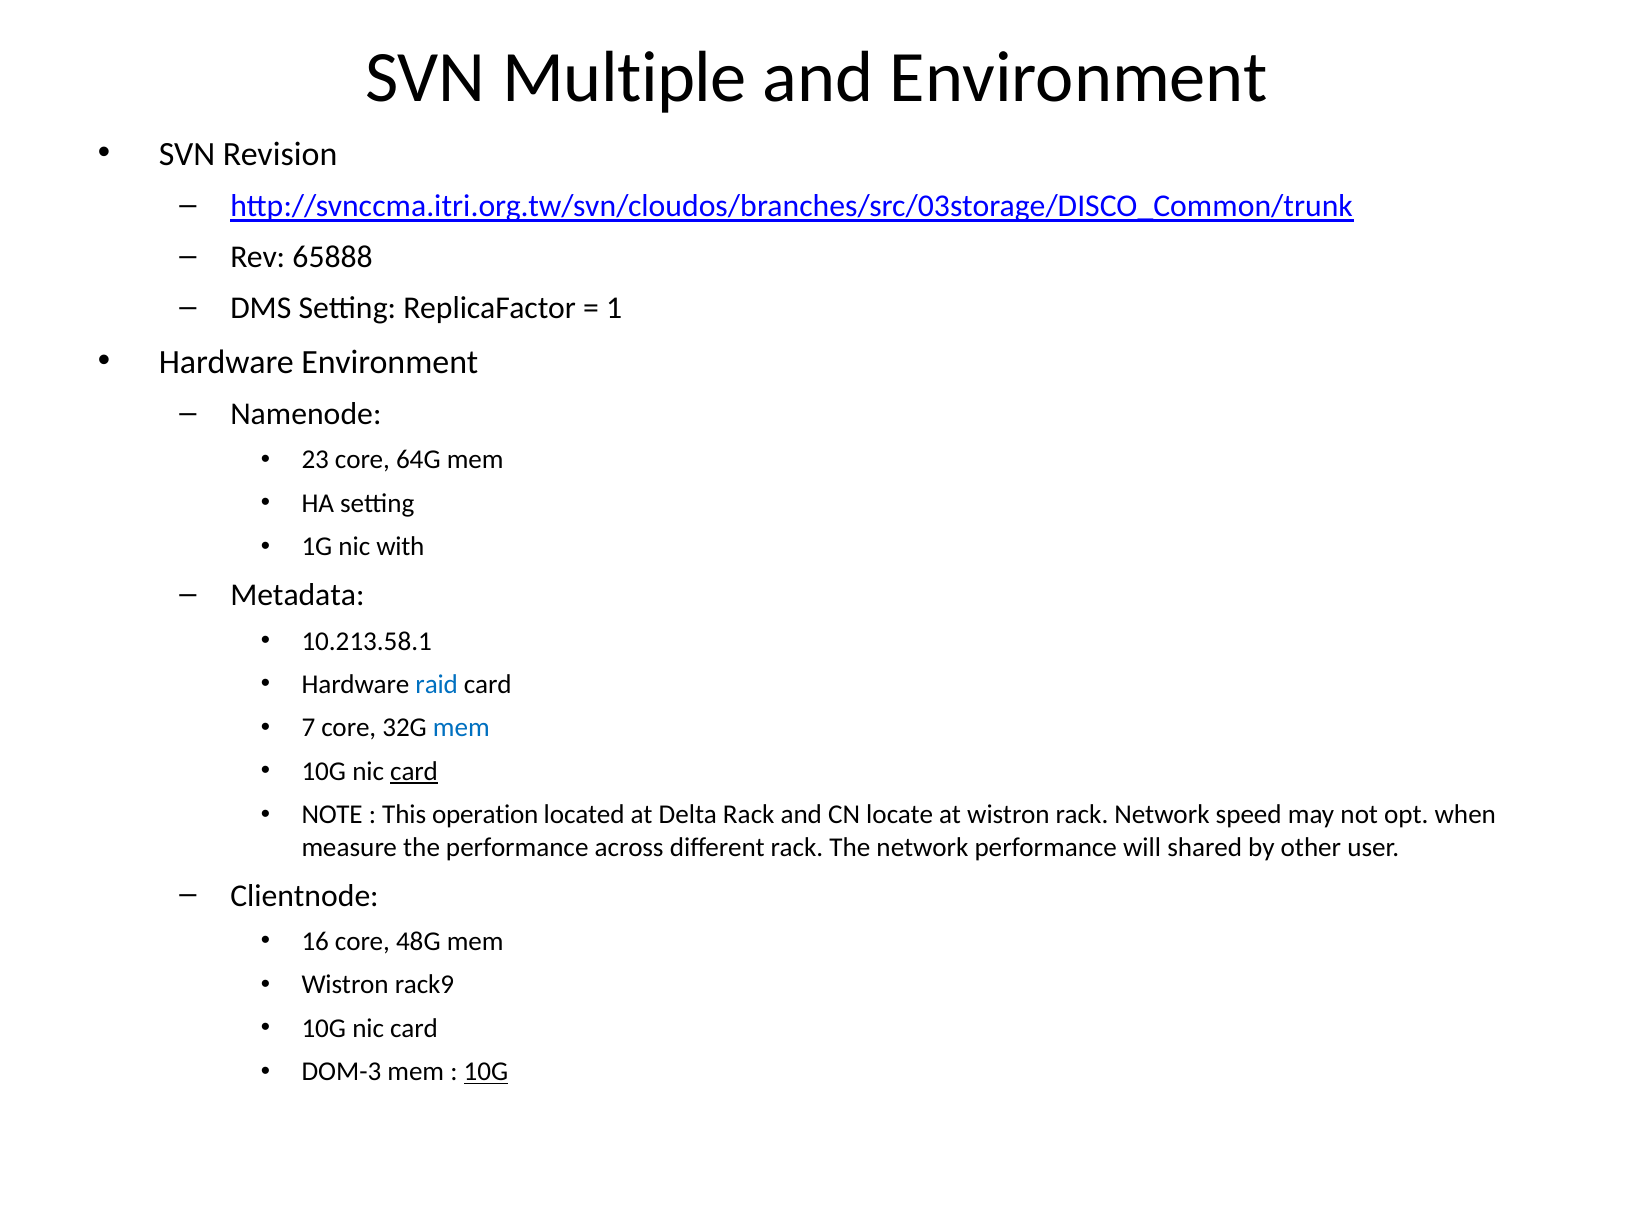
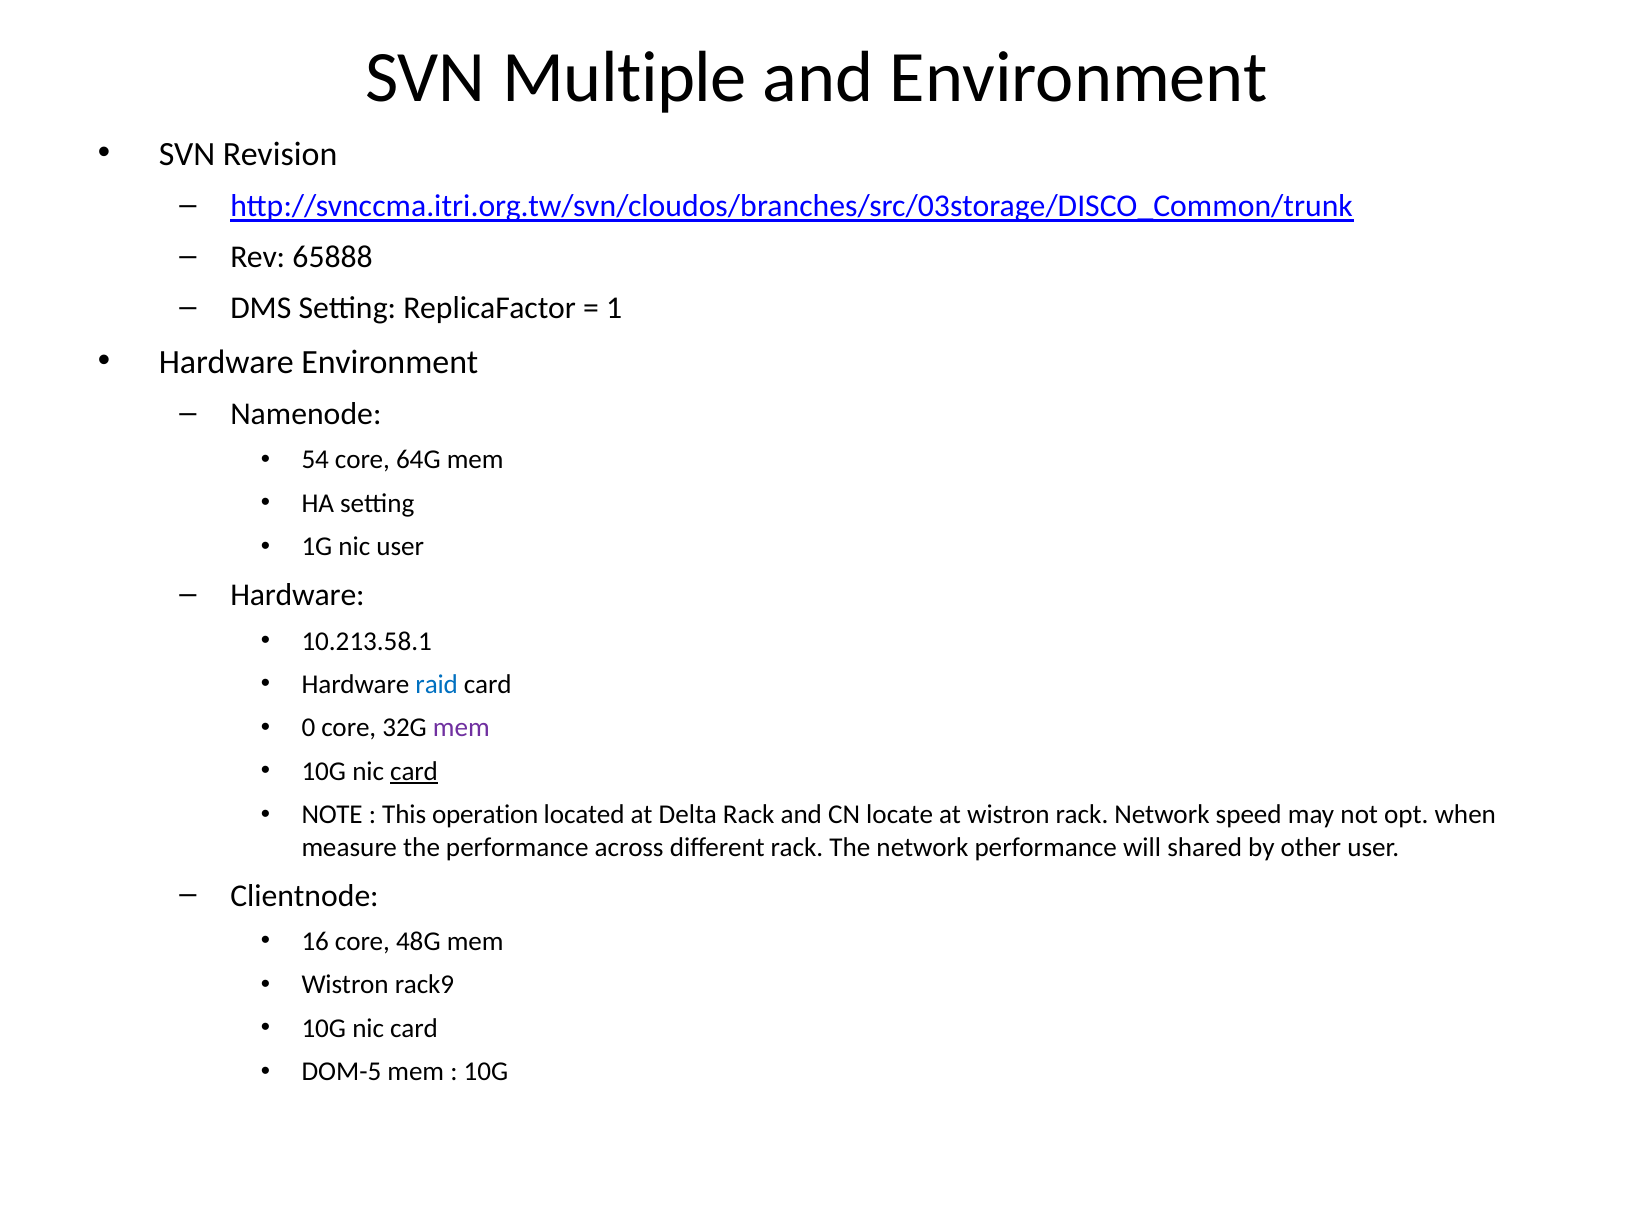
23: 23 -> 54 (315, 460)
nic with: with -> user (400, 547)
Metadata: Metadata -> Hardware (297, 595)
7: 7 -> 0 (308, 728)
mem colour: blue -> purple (461, 728)
DOM-3: DOM-3 -> DOM-5 (341, 1072)
10G underline: present -> none (486, 1072)
